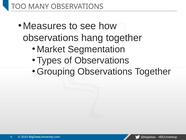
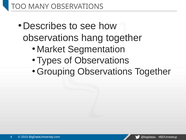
Measures: Measures -> Describes (45, 26)
